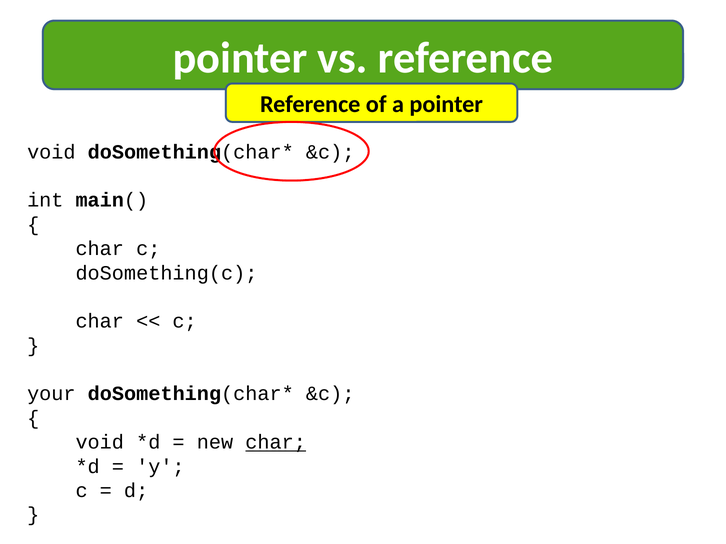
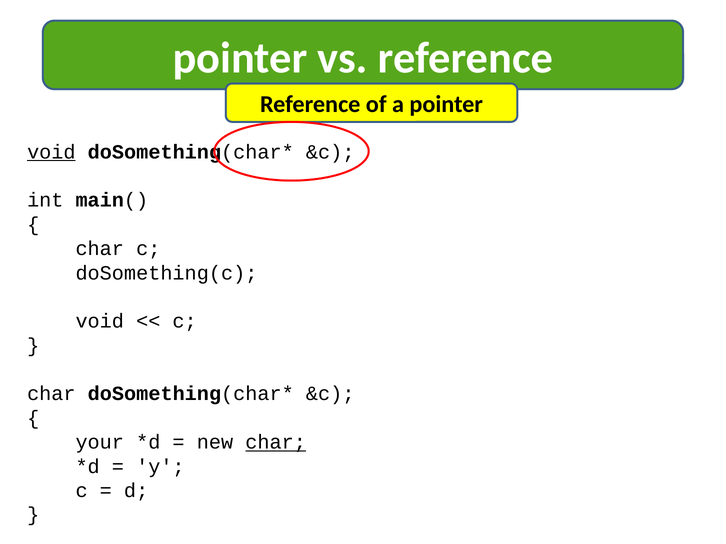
void underline: none -> present (51, 152)
char: char -> void (100, 322)
your: your -> char (51, 394)
void: void -> your (100, 443)
